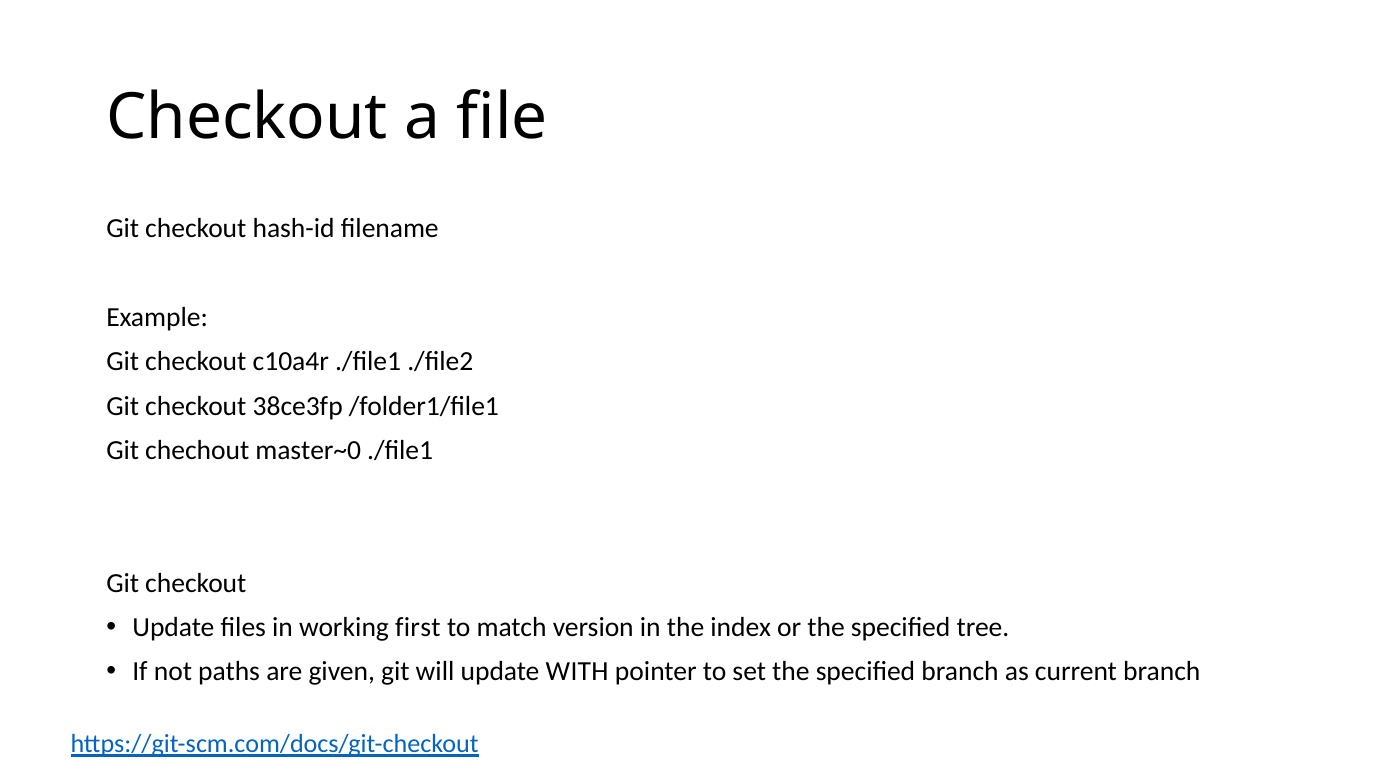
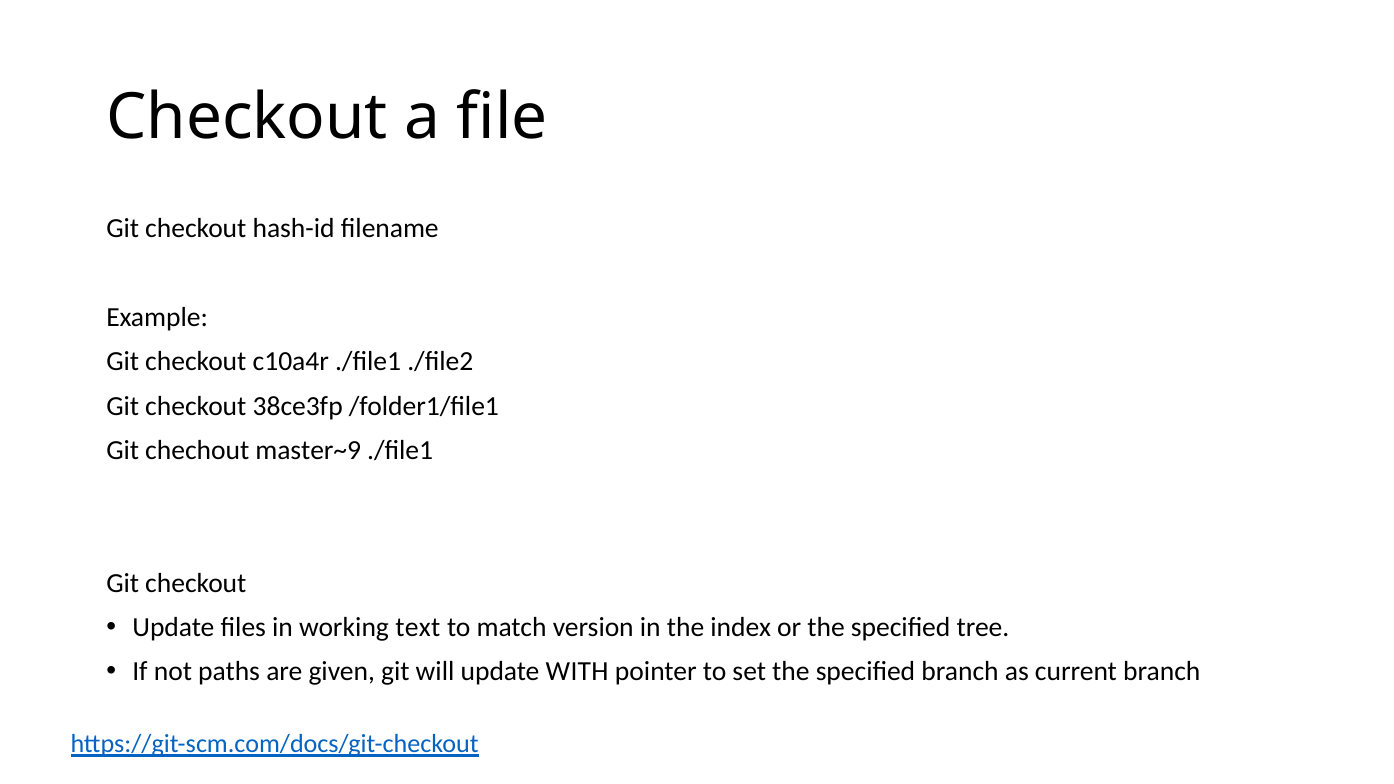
master~0: master~0 -> master~9 (308, 450)
first: first -> text (418, 628)
